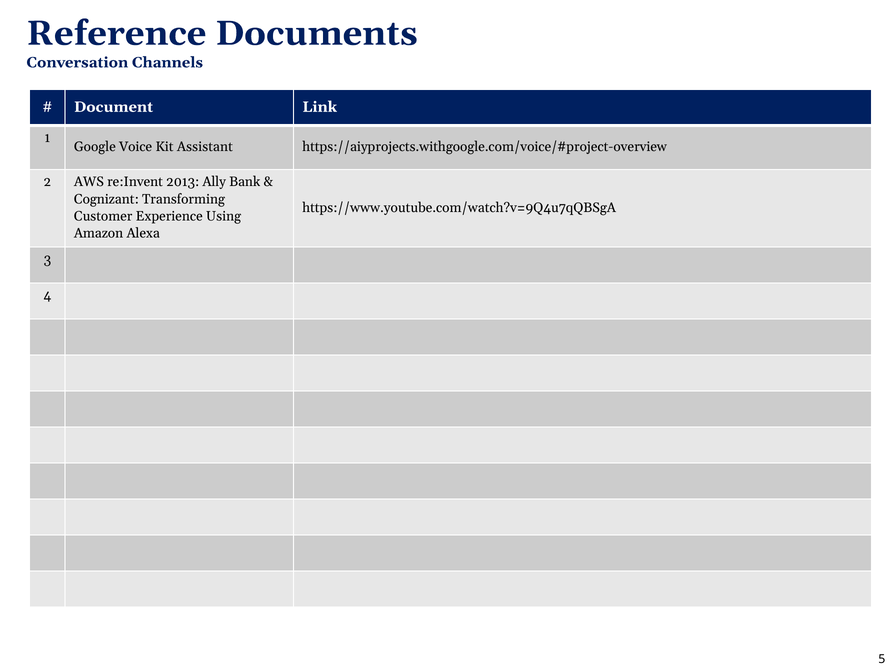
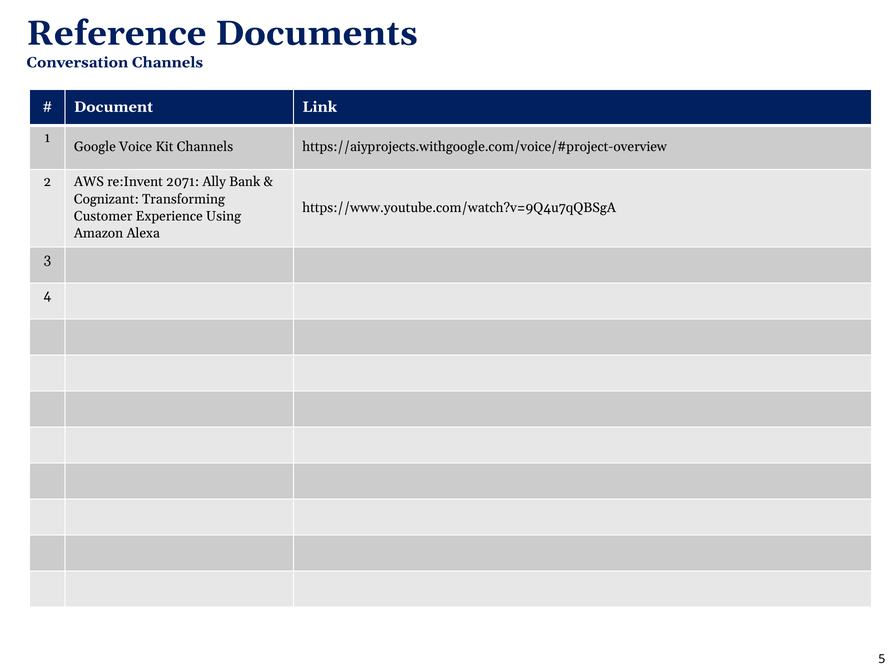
Kit Assistant: Assistant -> Channels (205, 147)
2013: 2013 -> 2071 (183, 182)
